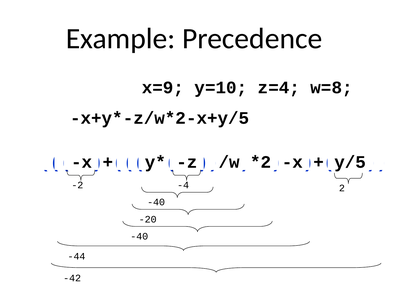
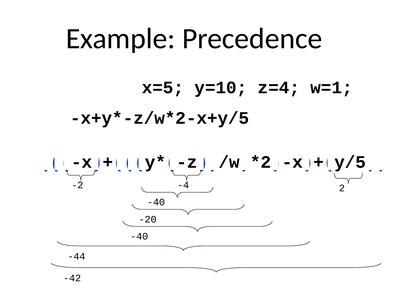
x=9: x=9 -> x=5 (163, 88)
w=8: w=8 -> w=1 (332, 88)
